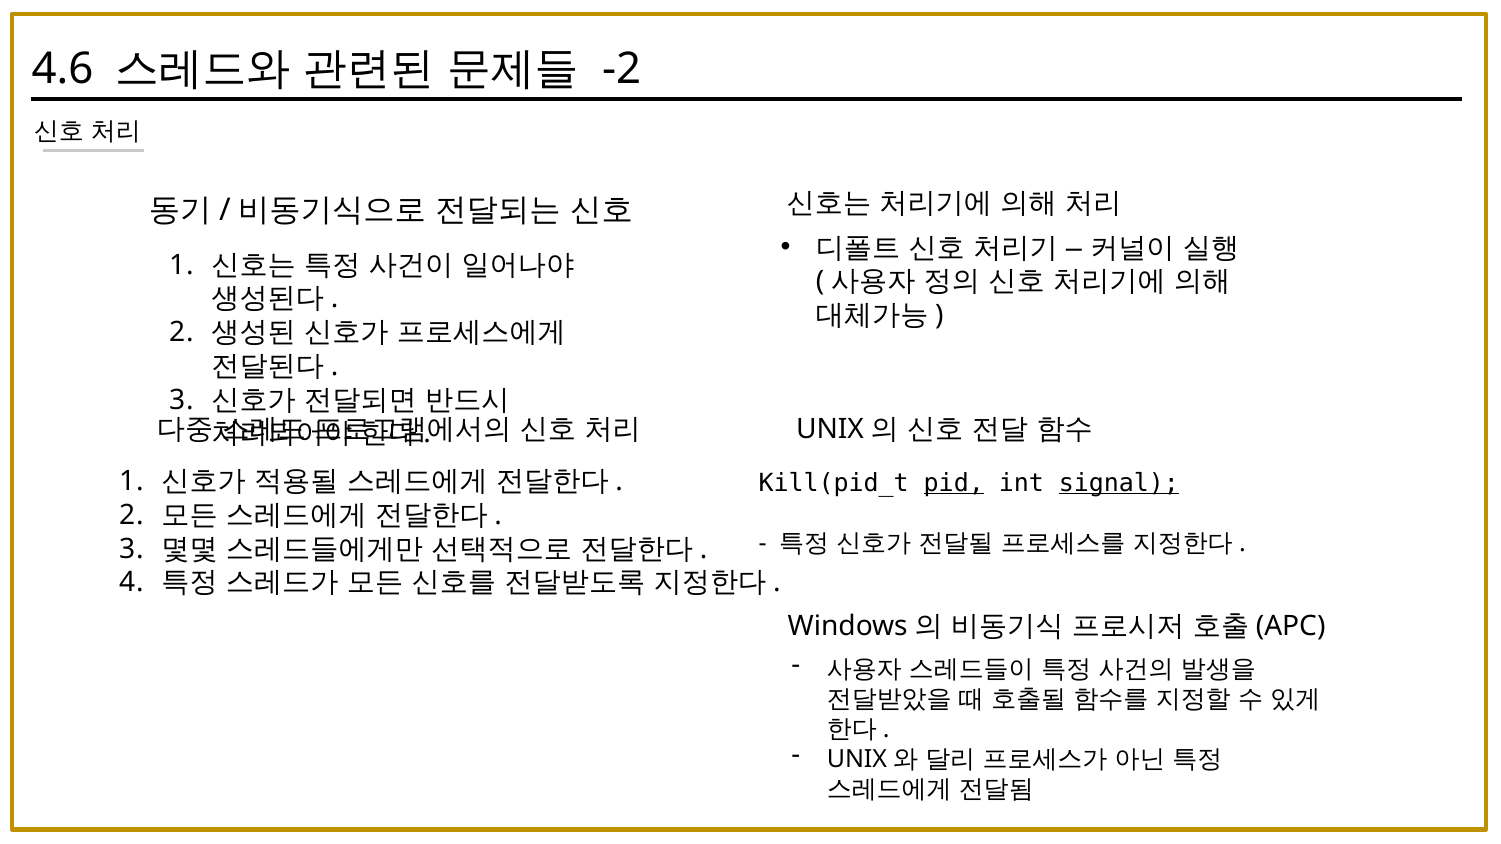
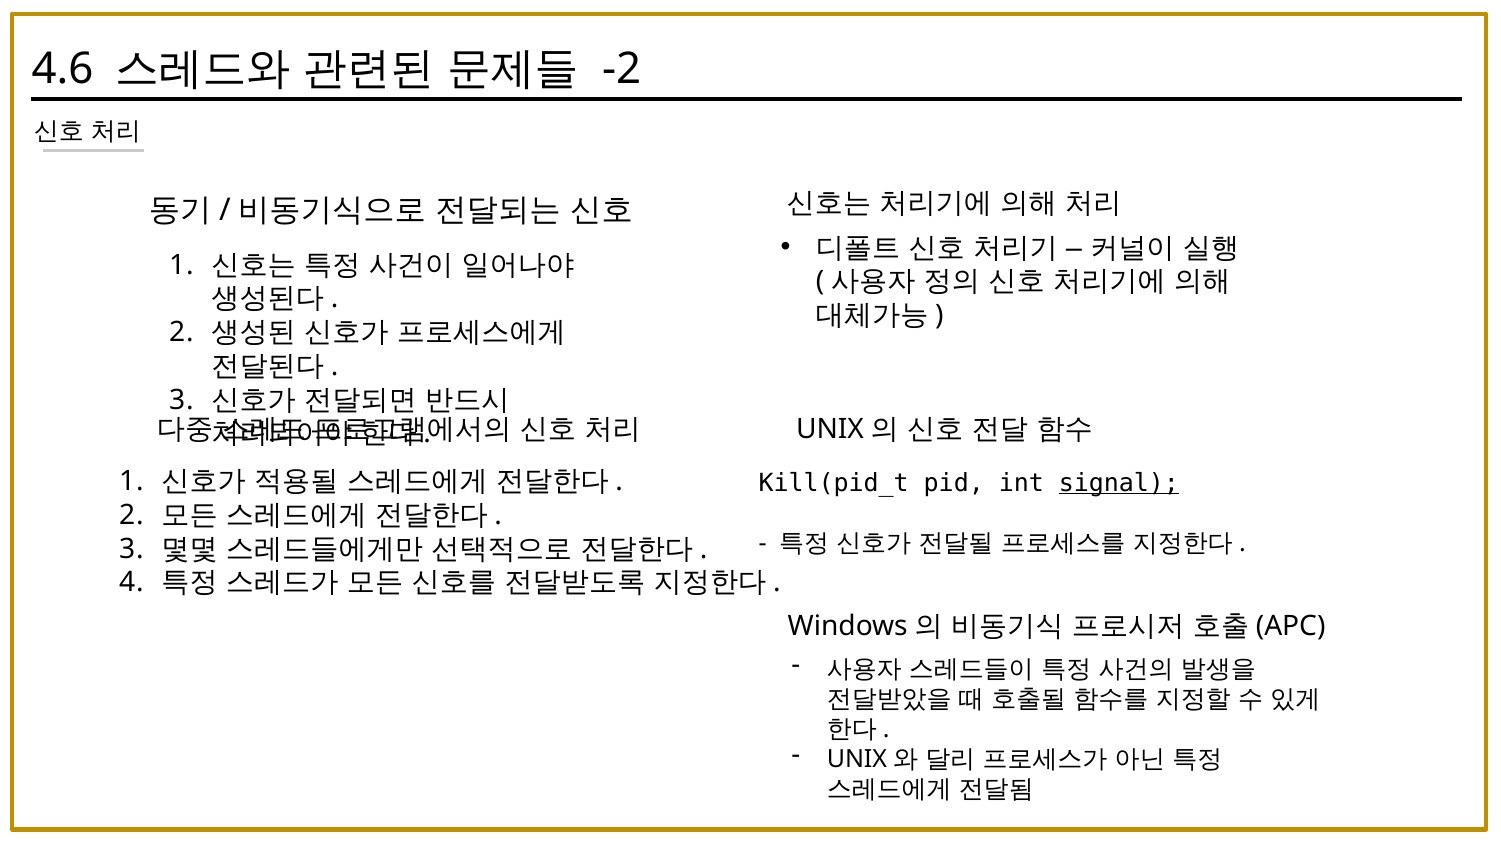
pid underline: present -> none (954, 483)
